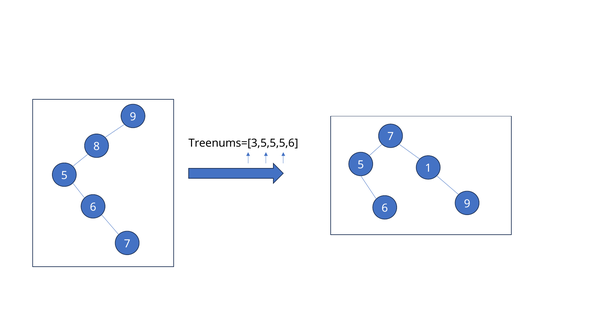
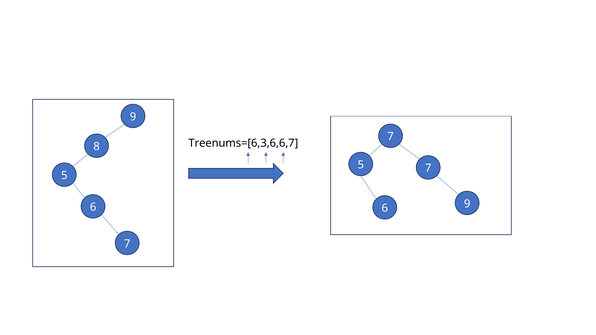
Treenums=[3,5,5,5,6: Treenums=[3,5,5,5,6 -> Treenums=[6,3,6,6,7 (243, 143)
5 1: 1 -> 7 (428, 168)
